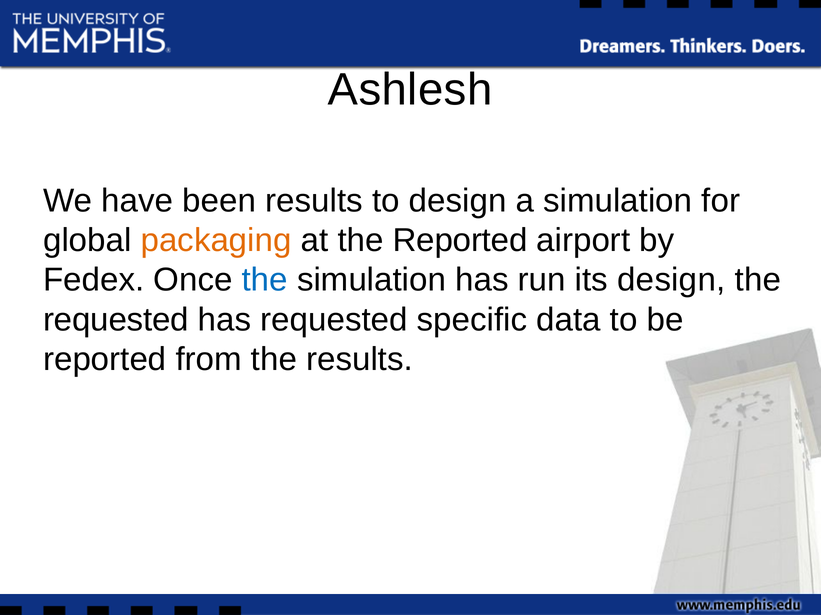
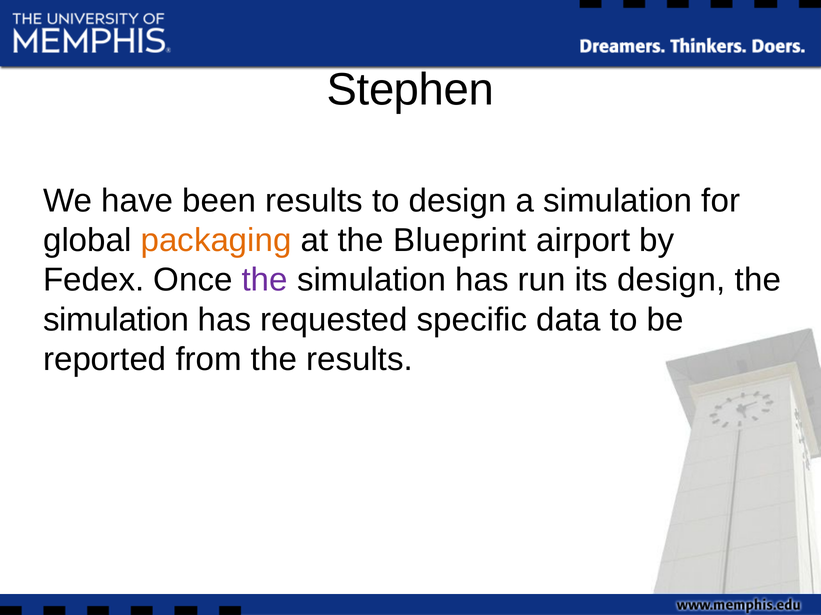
Ashlesh: Ashlesh -> Stephen (410, 90)
the Reported: Reported -> Blueprint (460, 241)
the colour: blue -> purple (265, 280)
requested: requested -> simulation (116, 320)
